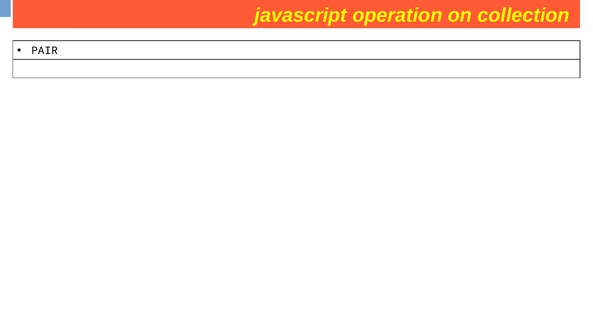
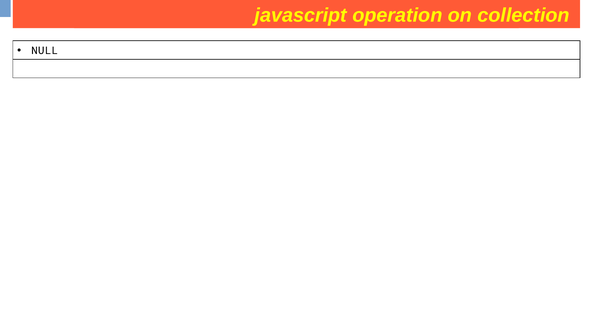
PAIR: PAIR -> NULL (44, 50)
